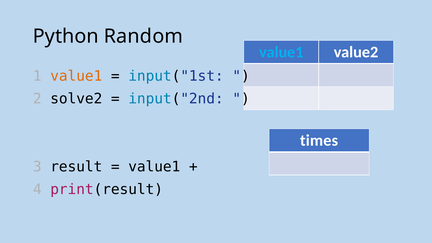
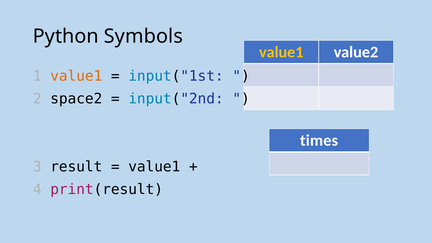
Random: Random -> Symbols (143, 36)
value1 colour: light blue -> yellow (281, 52)
solve2: solve2 -> space2 (76, 99)
